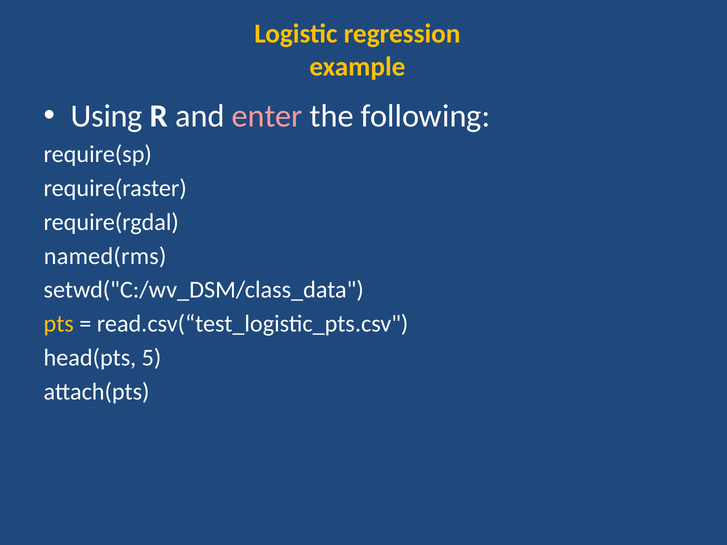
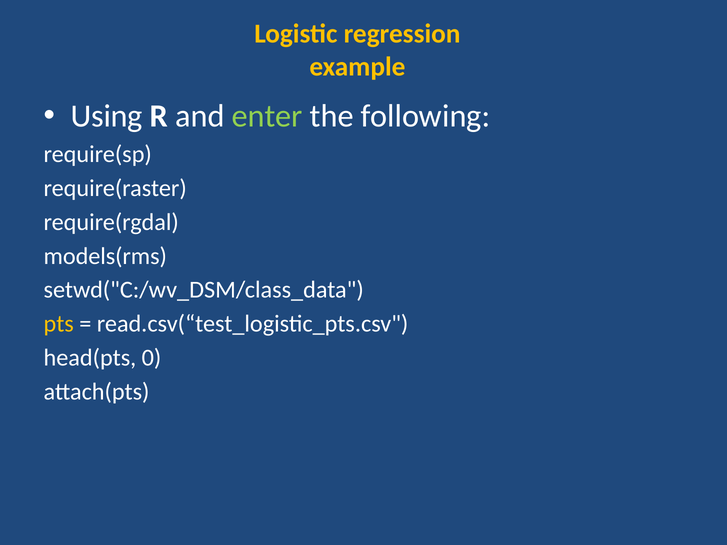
enter colour: pink -> light green (267, 116)
named(rms: named(rms -> models(rms (105, 256)
5: 5 -> 0 (152, 358)
